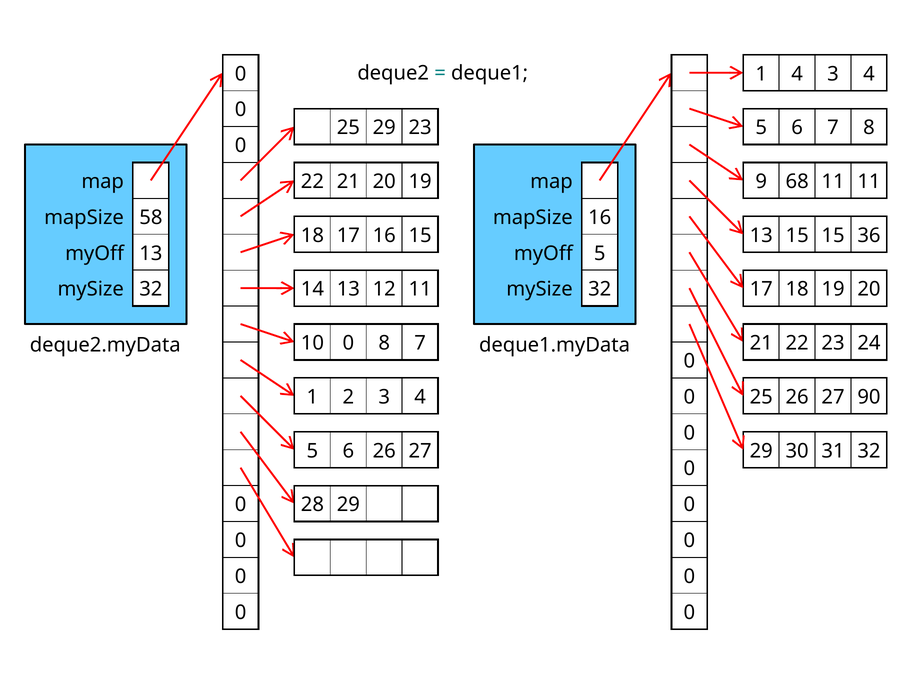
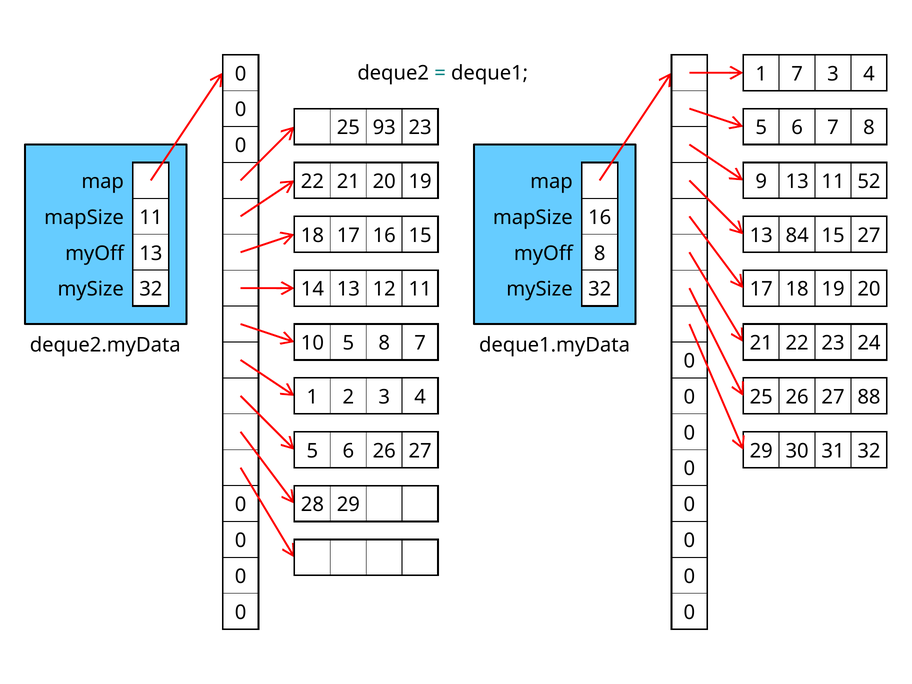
1 4: 4 -> 7 (797, 74)
25 29: 29 -> 93 (384, 128)
9 68: 68 -> 13 (797, 182)
11 11: 11 -> 52 (869, 182)
mapSize 58: 58 -> 11 (151, 217)
13 15: 15 -> 84 (797, 235)
15 36: 36 -> 27 (869, 235)
myOff 5: 5 -> 8 (600, 253)
10 0: 0 -> 5 (348, 343)
90: 90 -> 88 (869, 397)
